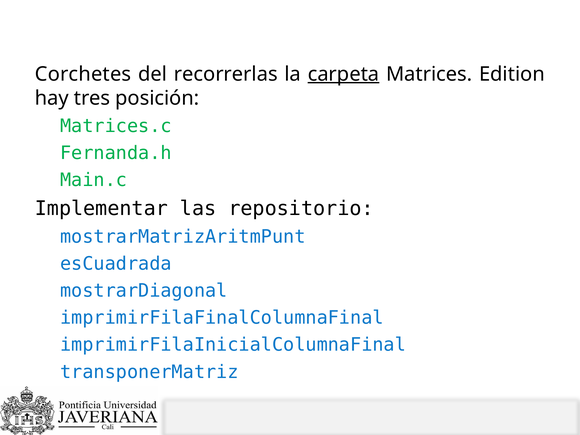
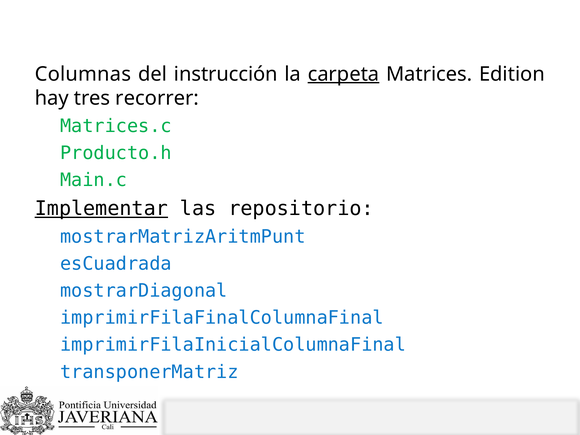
Corchetes: Corchetes -> Columnas (83, 74)
recorrerlas: recorrerlas -> instrucción (226, 74)
posición: posición -> recorrer (157, 98)
Fernanda.h: Fernanda.h -> Producto.h (116, 153)
Implementar underline: none -> present (101, 209)
